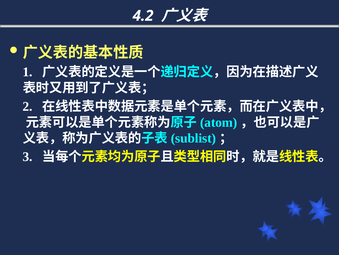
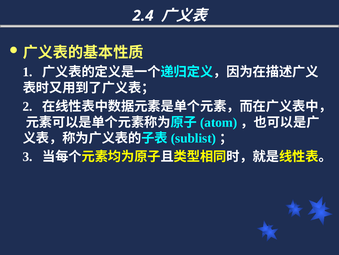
4.2: 4.2 -> 2.4 (143, 16)
